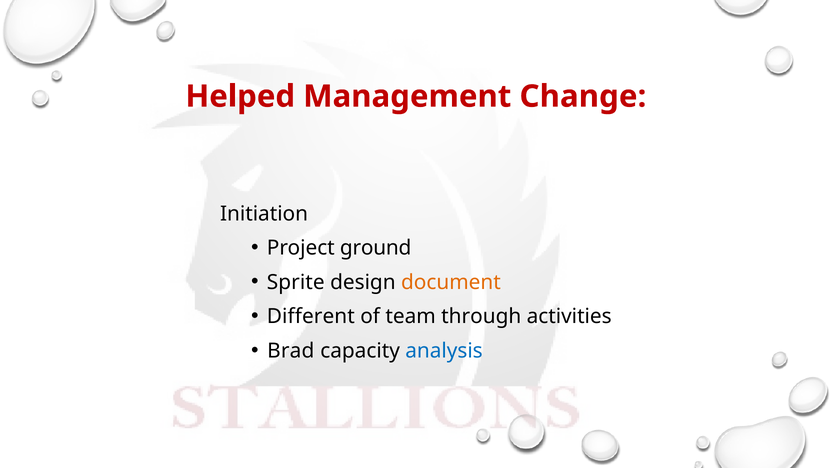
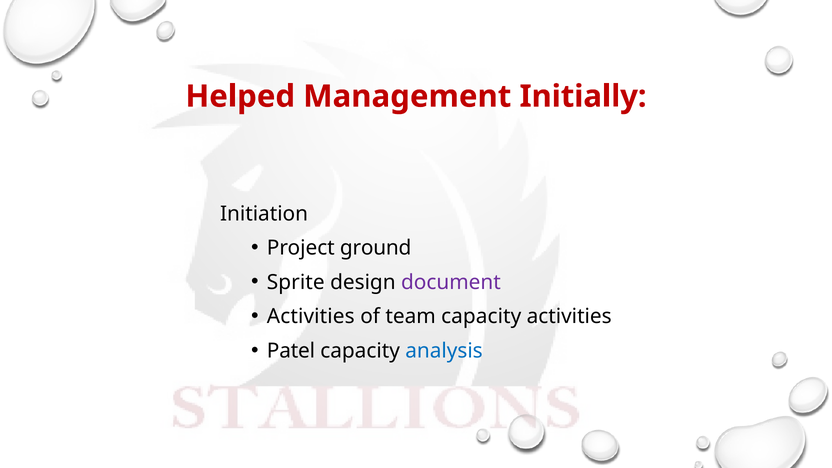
Change: Change -> Initially (583, 96)
document colour: orange -> purple (451, 282)
Different: Different -> Activities (311, 317)
team through: through -> capacity (481, 317)
Brad: Brad -> Patel (291, 351)
